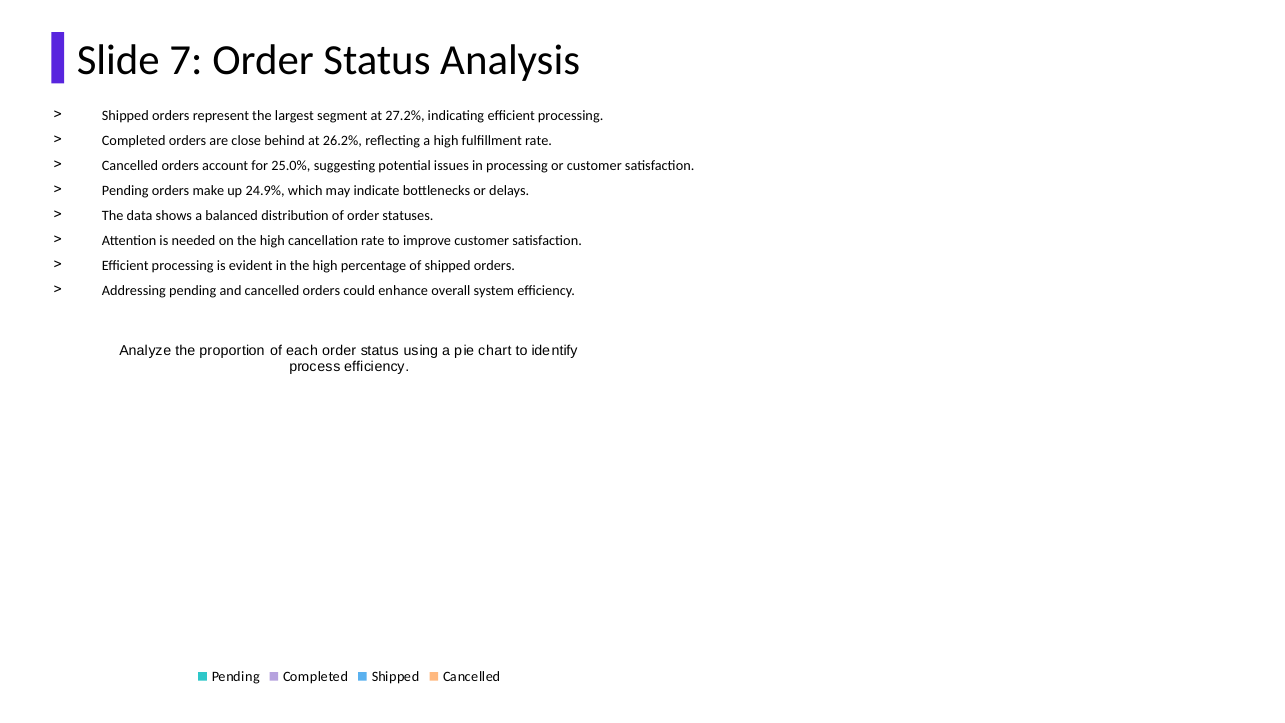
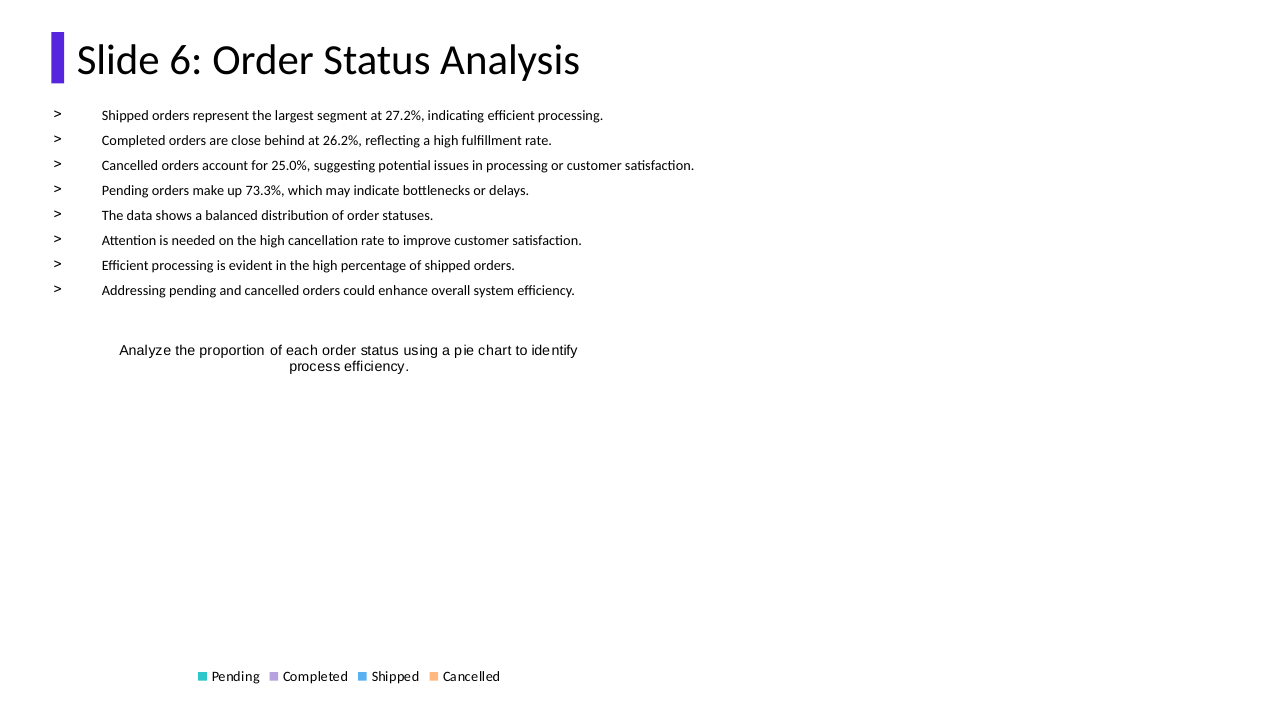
7: 7 -> 6 (186, 61)
24.9%: 24.9% -> 73.3% (265, 191)
